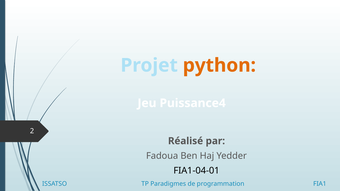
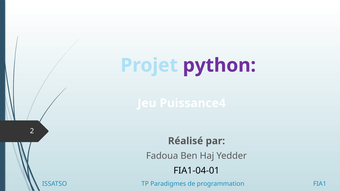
python colour: orange -> purple (219, 65)
